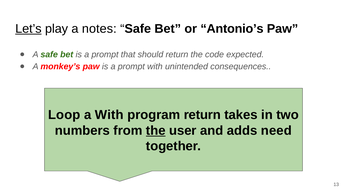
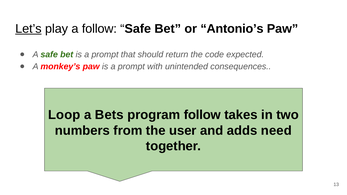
a notes: notes -> follow (99, 29)
a With: With -> Bets (109, 115)
program return: return -> follow (202, 115)
the underline: present -> none (156, 131)
